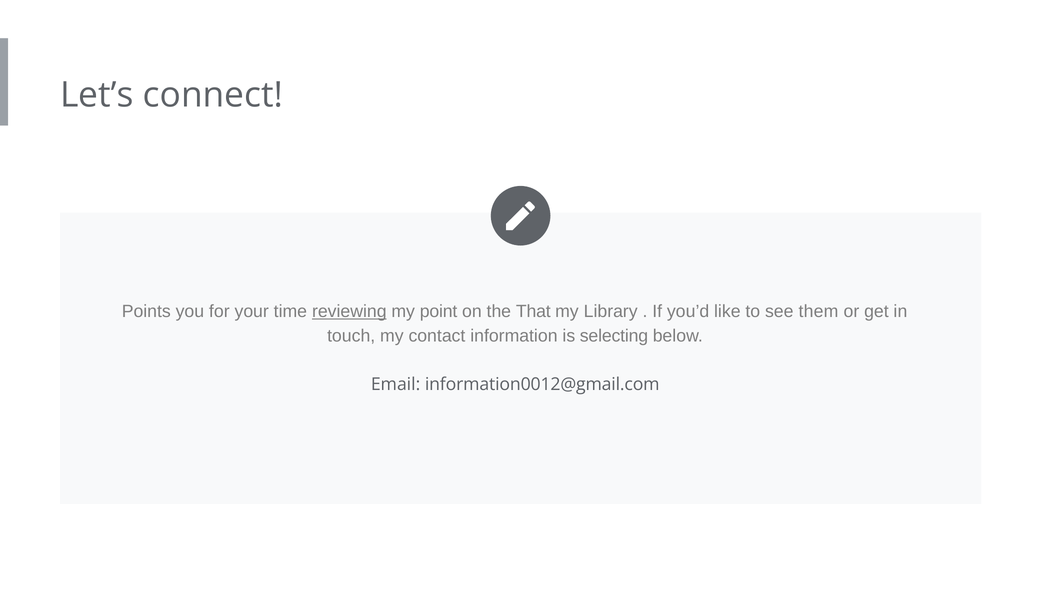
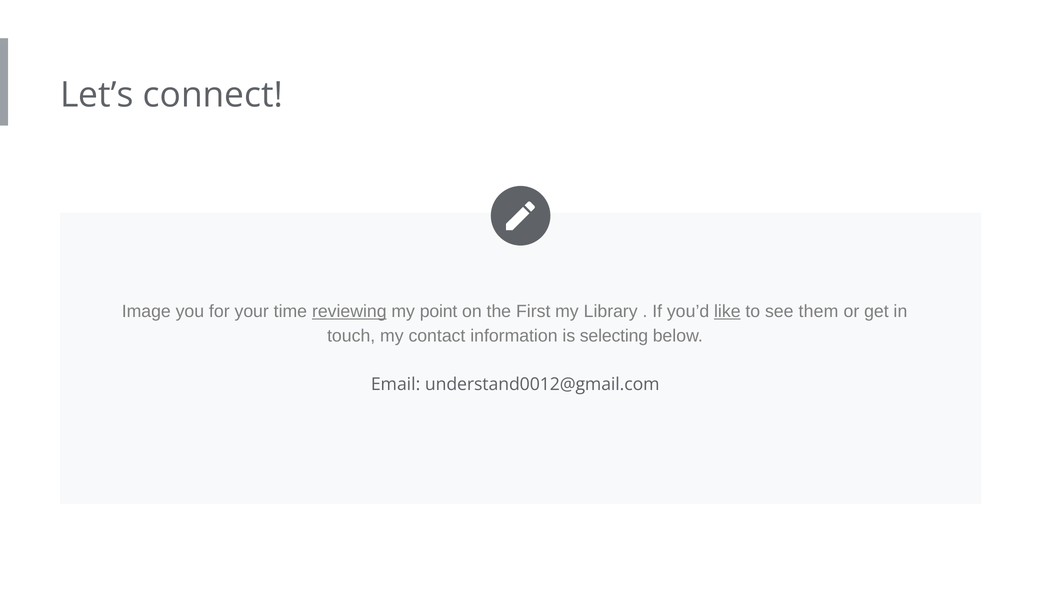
Points: Points -> Image (146, 311)
That: That -> First (533, 311)
like underline: none -> present (727, 311)
information0012@gmail.com: information0012@gmail.com -> understand0012@gmail.com (542, 384)
